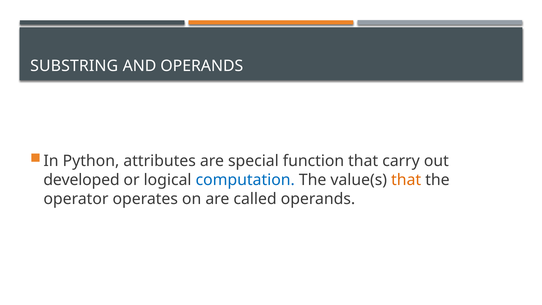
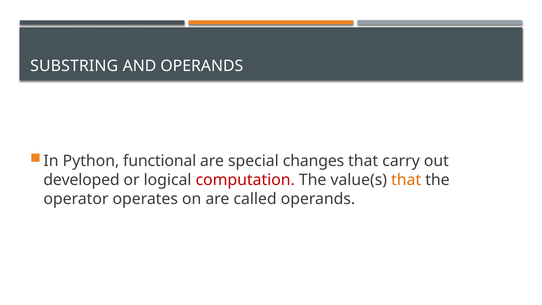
attributes: attributes -> functional (160, 161)
function: function -> changes (314, 161)
computation colour: blue -> red (245, 180)
